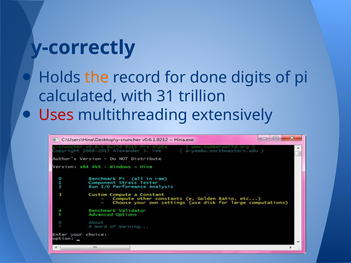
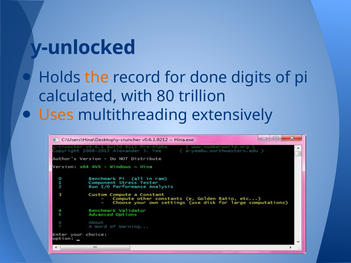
y-correctly: y-correctly -> y-unlocked (83, 48)
31: 31 -> 80 (166, 96)
Uses colour: red -> orange (56, 115)
